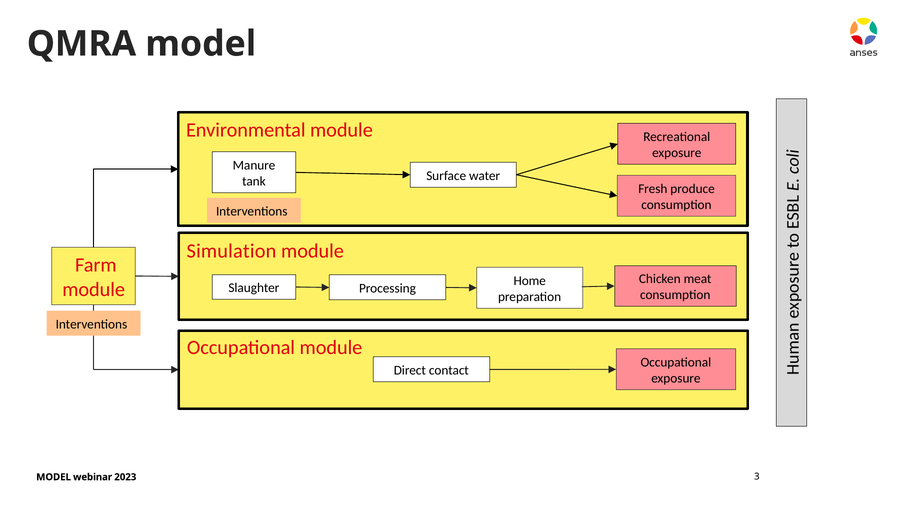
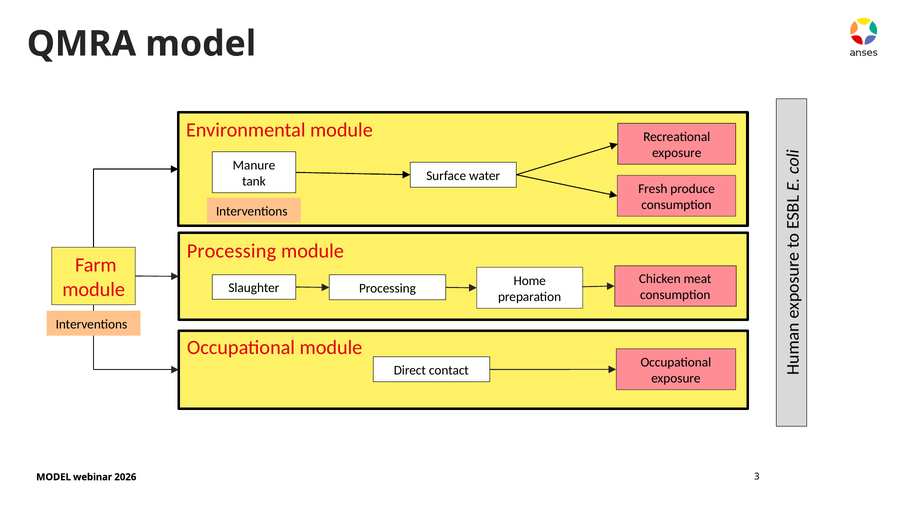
Simulation: Simulation -> Processing (231, 251)
2023: 2023 -> 2026 (125, 477)
